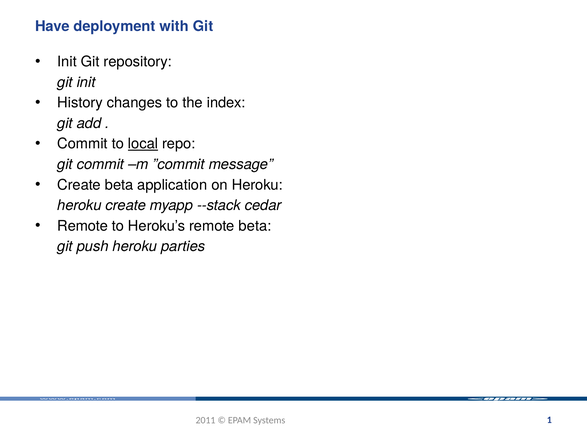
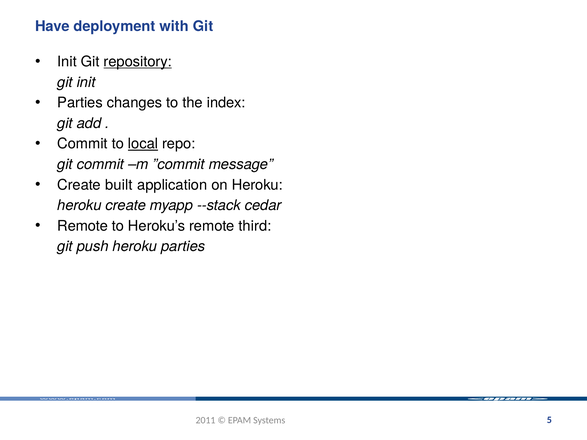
repository underline: none -> present (138, 62)
History: History -> Parties (80, 103)
Create beta: beta -> built (119, 185)
remote beta: beta -> third (255, 226)
1: 1 -> 5 (549, 420)
